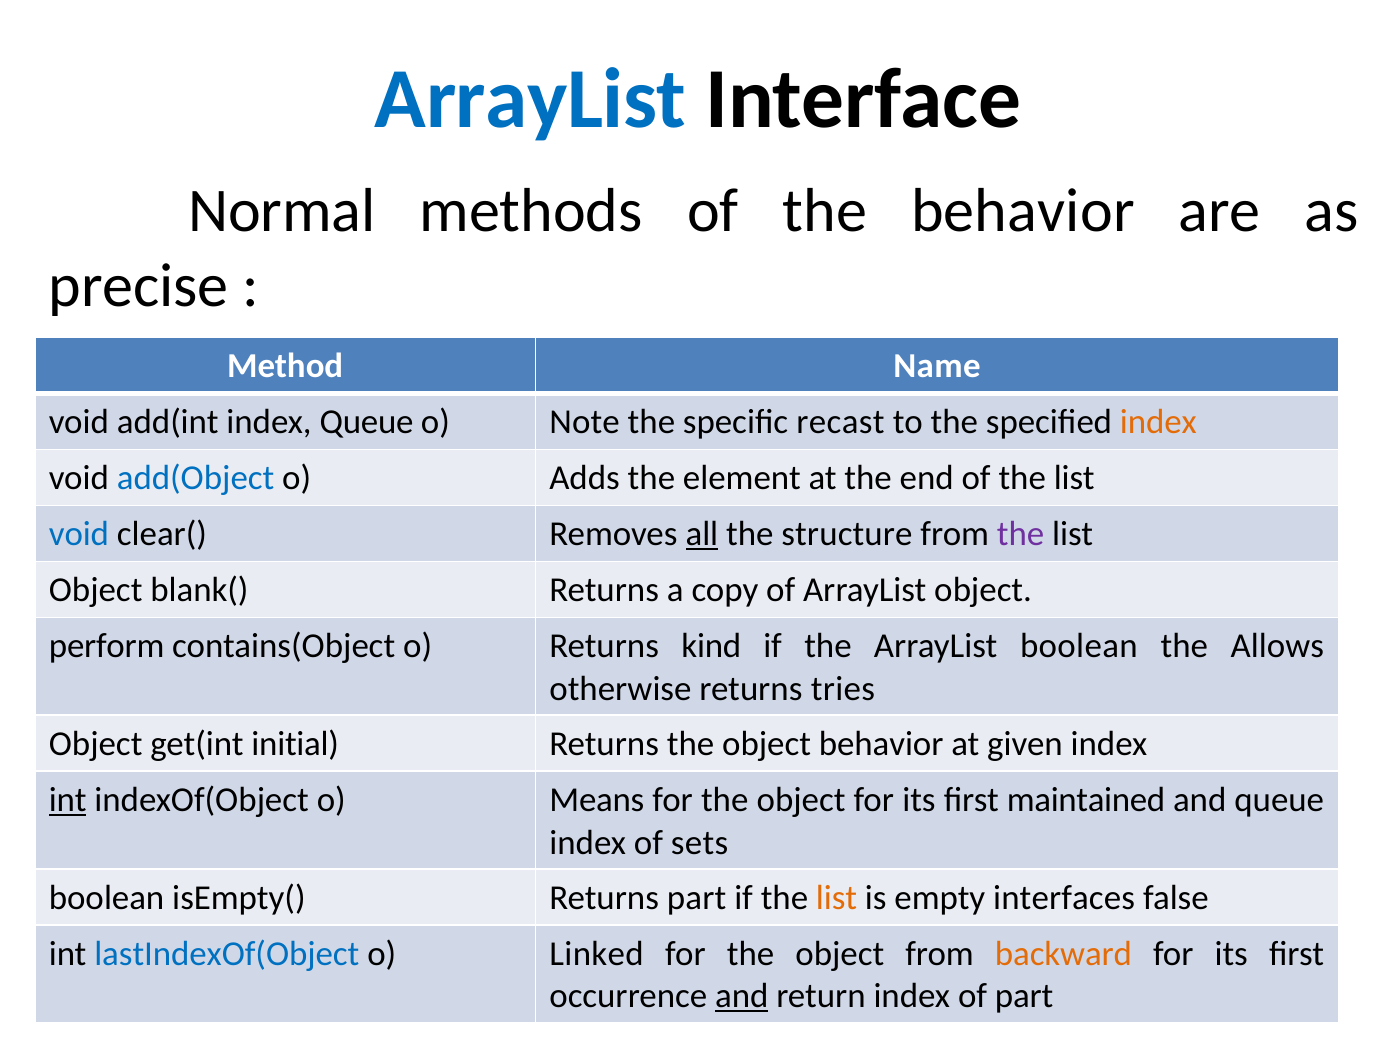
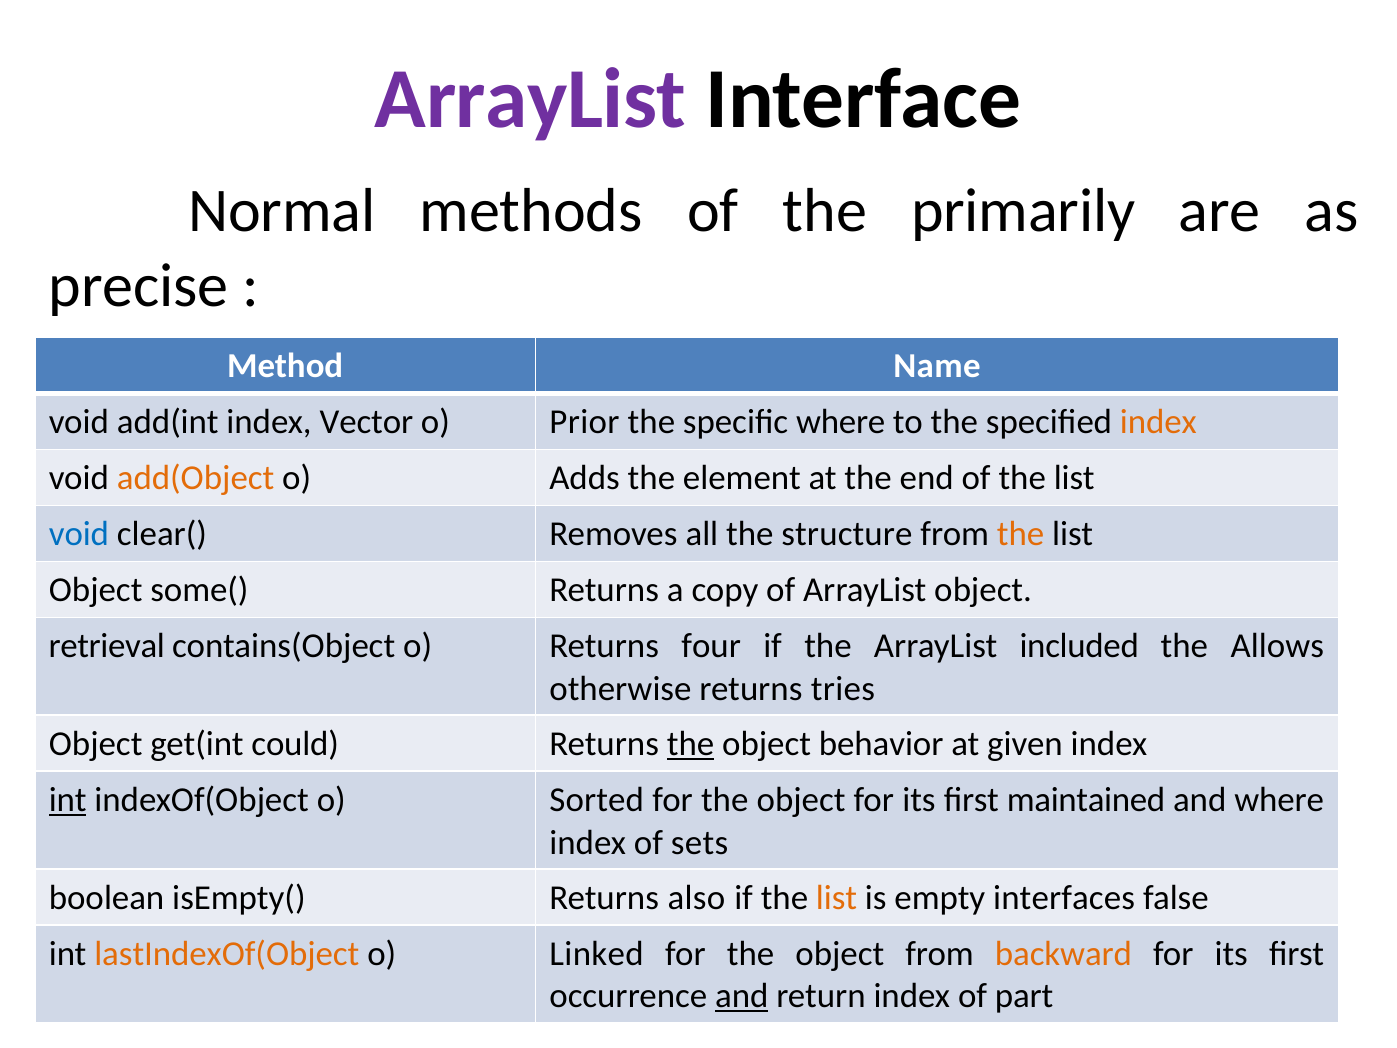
ArrayList colour: blue -> purple (531, 99)
the behavior: behavior -> primarily (1023, 211)
index Queue: Queue -> Vector (366, 422)
Note: Note -> Prior (584, 422)
specific recast: recast -> where (841, 422)
add(Object colour: blue -> orange (196, 478)
all underline: present -> none (702, 534)
the colour: purple -> orange (1021, 534)
blank(: blank( -> some( (199, 590)
perform: perform -> retrieval (107, 646)
kind: kind -> four (711, 646)
ArrayList boolean: boolean -> included (1079, 646)
initial: initial -> could (295, 744)
the underline: none -> present (691, 744)
Means: Means -> Sorted (597, 800)
and queue: queue -> where (1279, 800)
Returns part: part -> also (696, 898)
lastIndexOf(Object colour: blue -> orange (227, 954)
